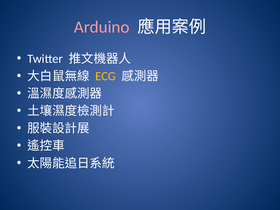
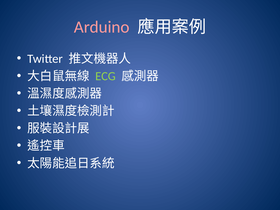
ECG colour: yellow -> light green (106, 76)
